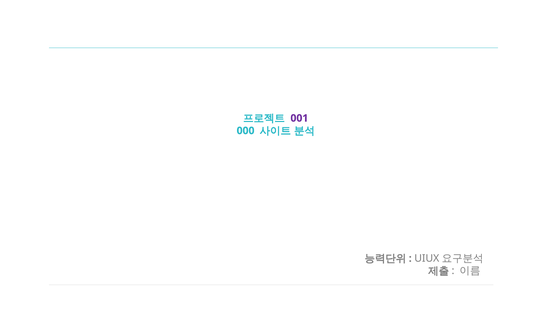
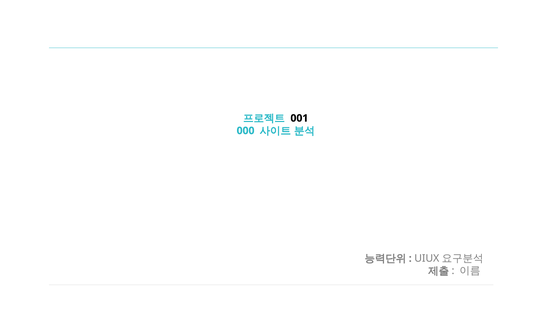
001 colour: purple -> black (299, 118)
